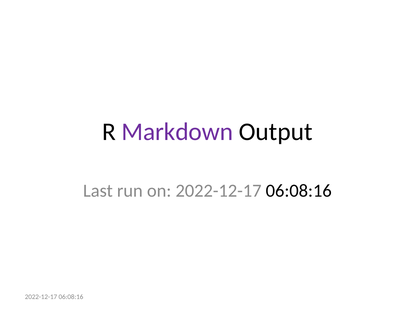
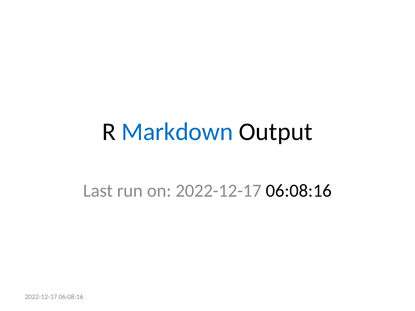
Markdown colour: purple -> blue (177, 132)
